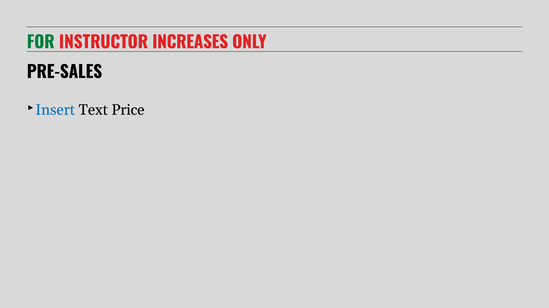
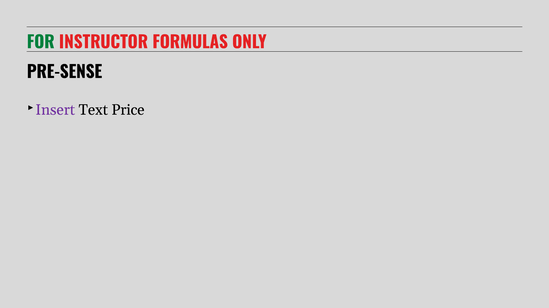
INCREASES: INCREASES -> FORMULAS (190, 43)
PRE-SALES: PRE-SALES -> PRE-SENSE (64, 72)
Insert colour: blue -> purple (55, 110)
